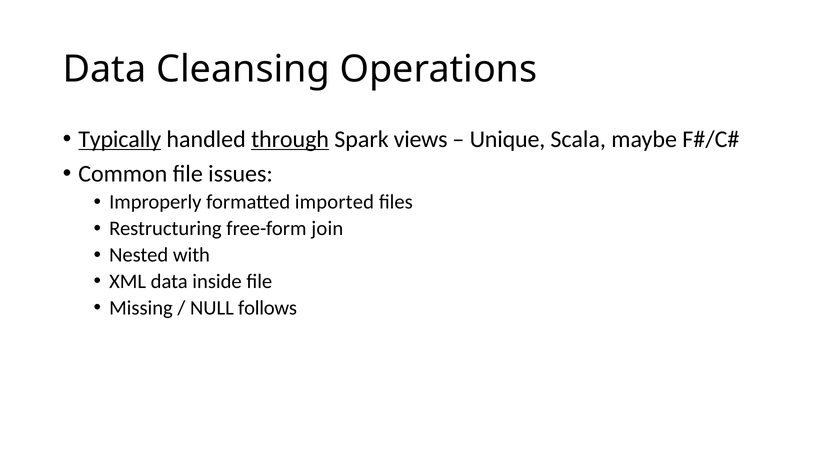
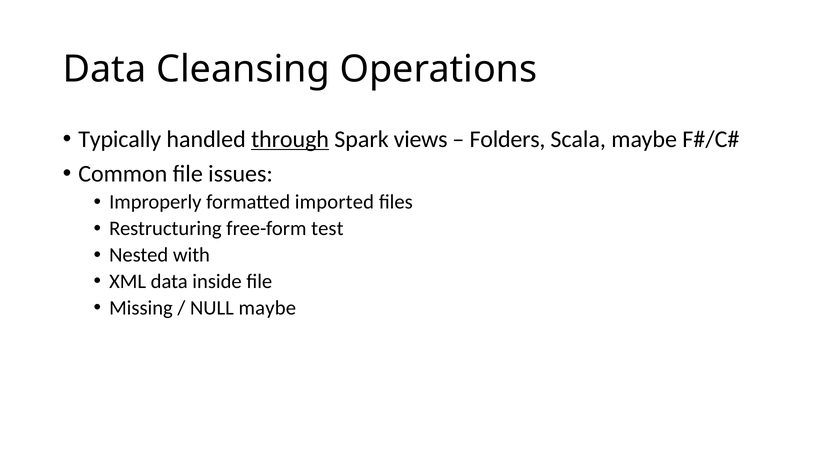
Typically underline: present -> none (120, 139)
Unique: Unique -> Folders (507, 139)
join: join -> test (327, 229)
NULL follows: follows -> maybe (267, 308)
